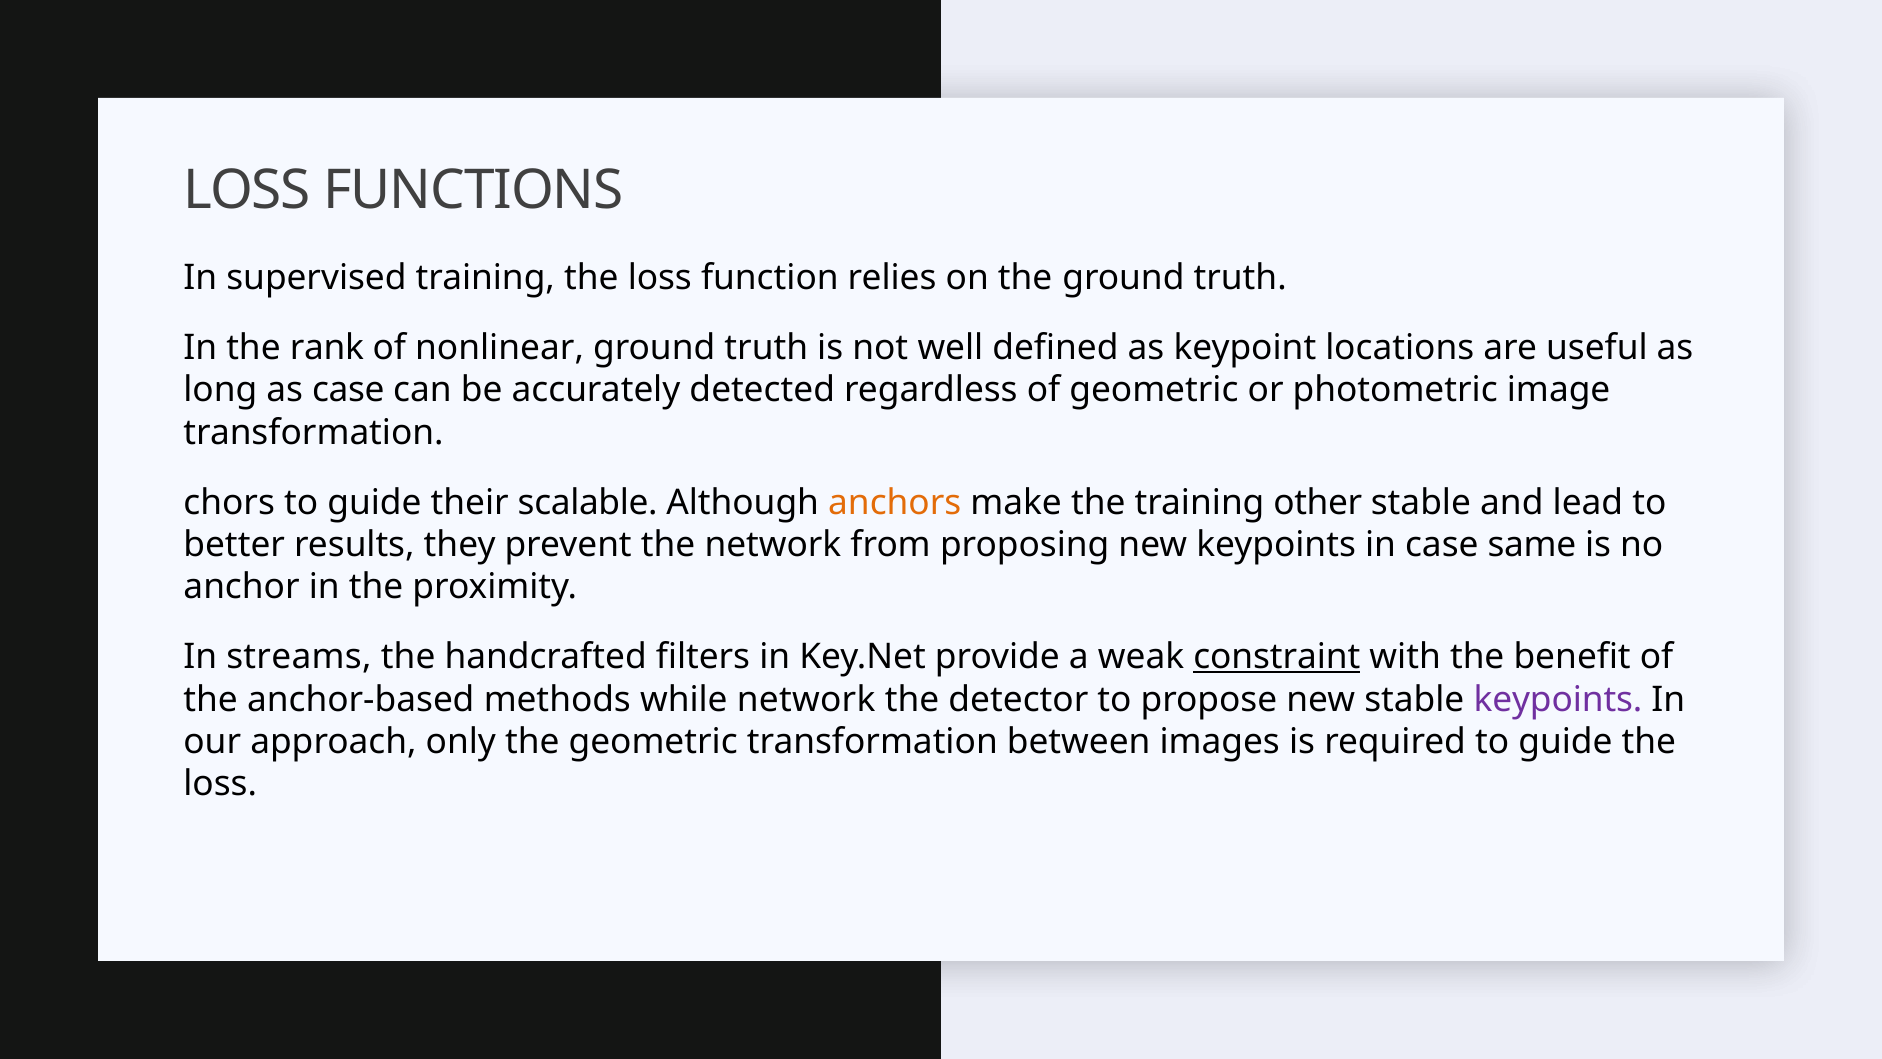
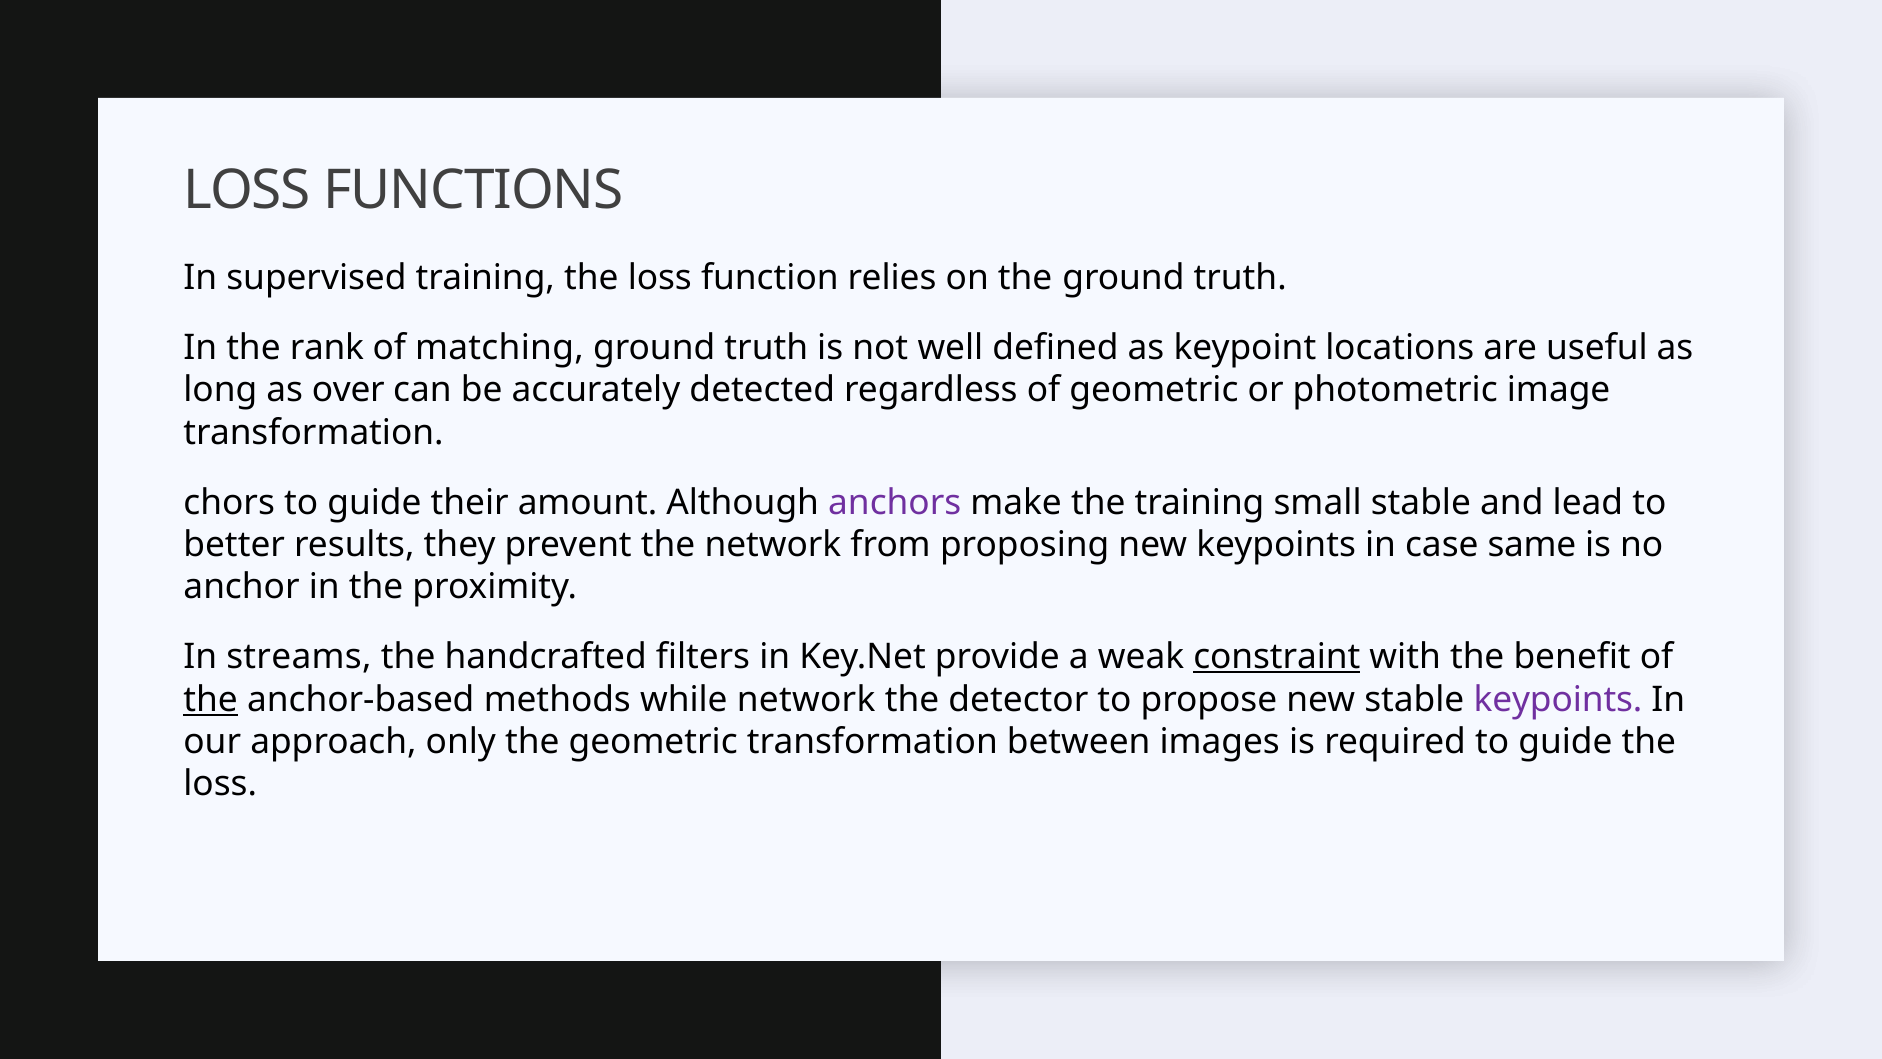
nonlinear: nonlinear -> matching (499, 348)
as case: case -> over (348, 390)
scalable: scalable -> amount (588, 502)
anchors colour: orange -> purple (895, 502)
other: other -> small (1318, 502)
the underline: none -> present (211, 699)
